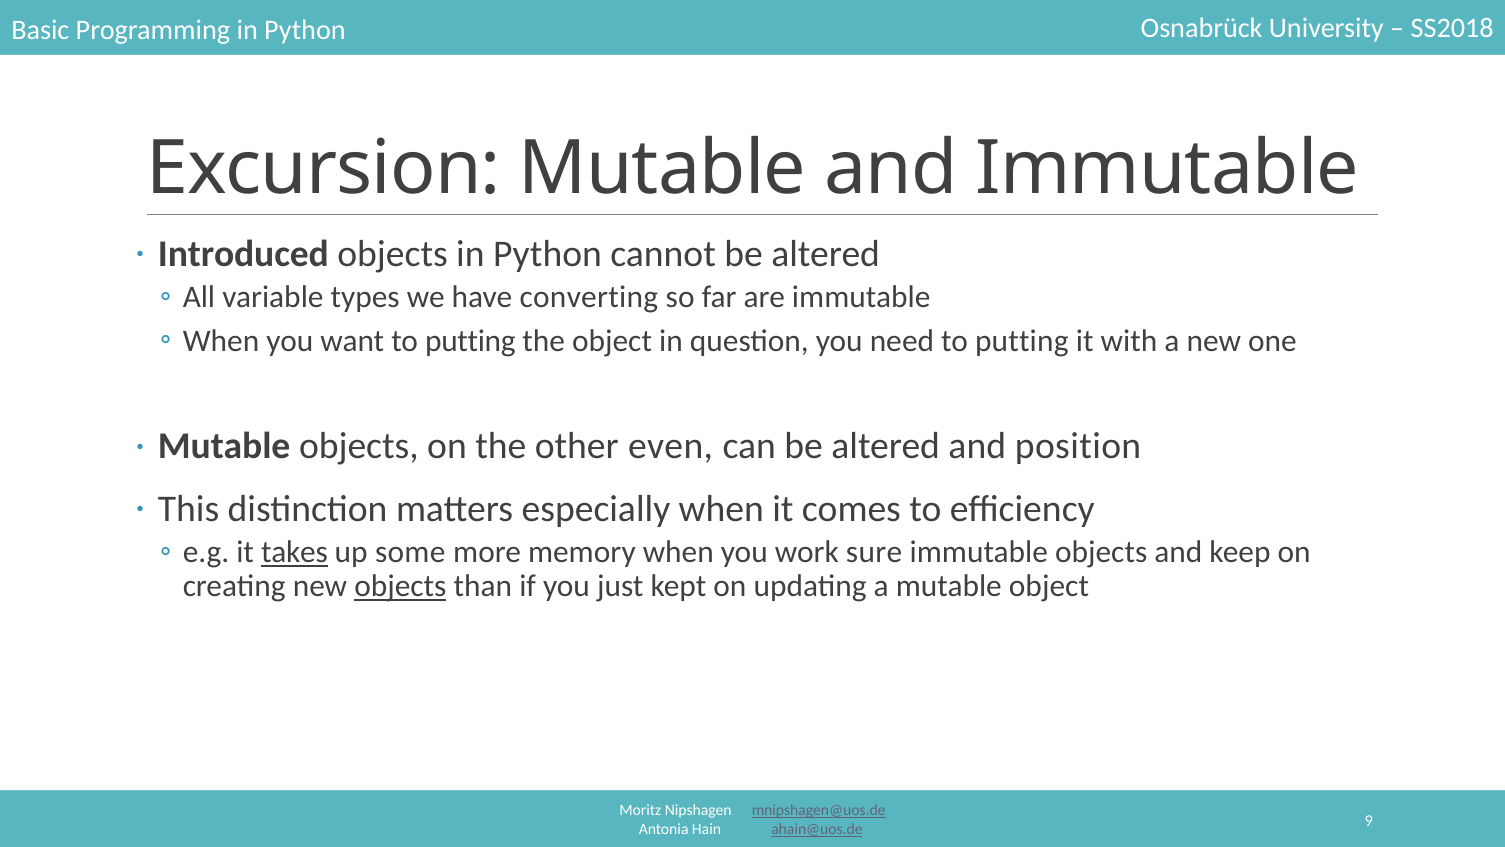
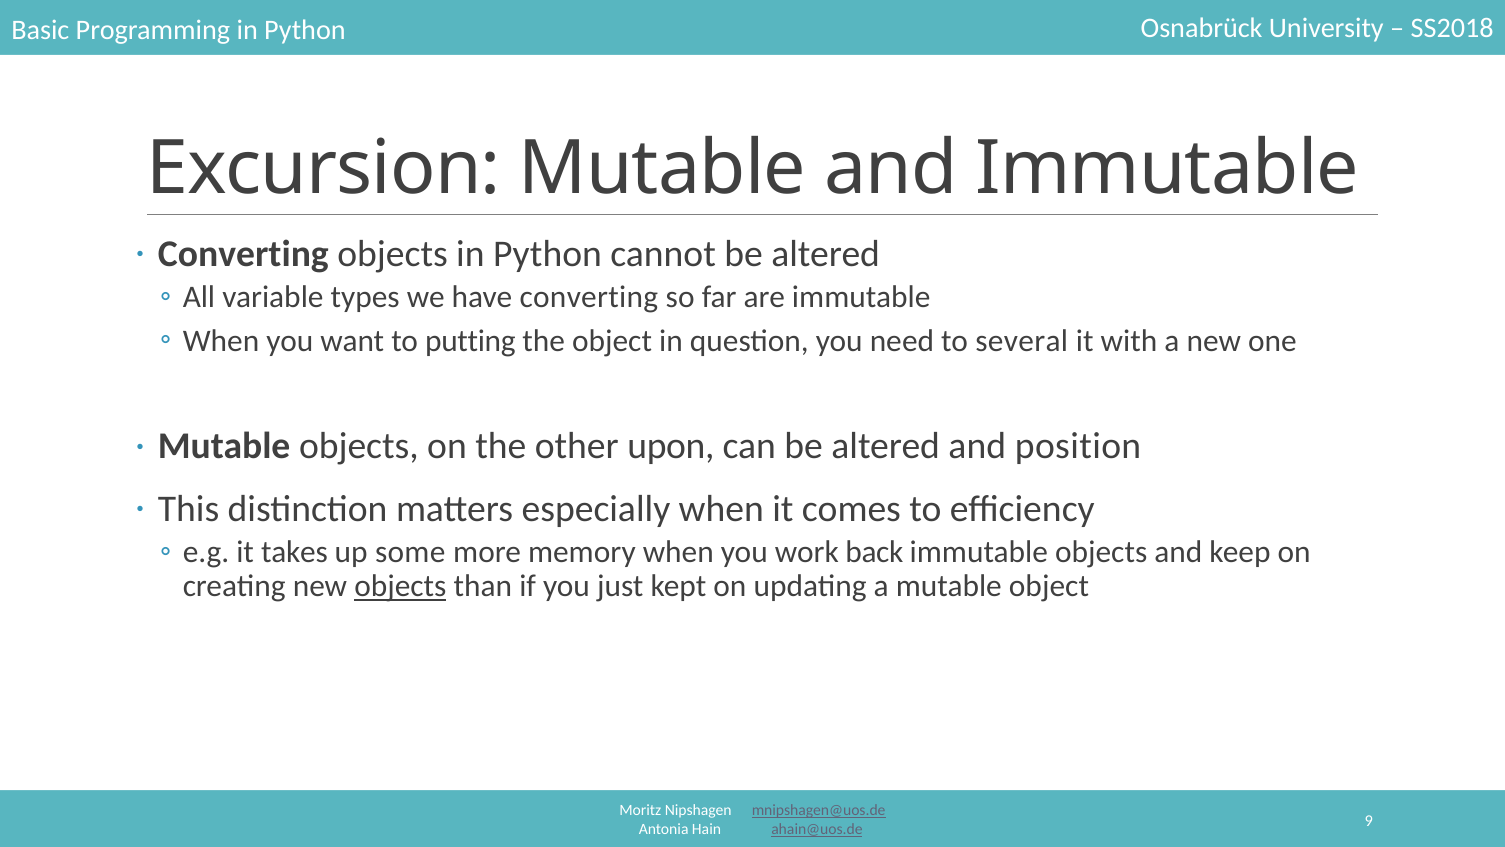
Introduced: Introduced -> Converting (243, 254)
need to putting: putting -> several (1022, 341)
even: even -> upon (671, 446)
takes underline: present -> none (294, 552)
sure: sure -> back (874, 552)
